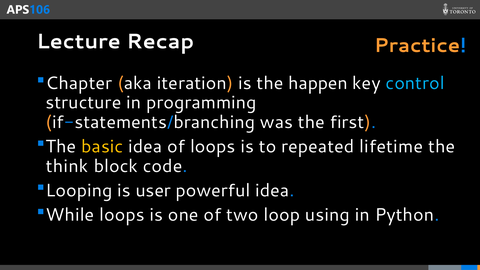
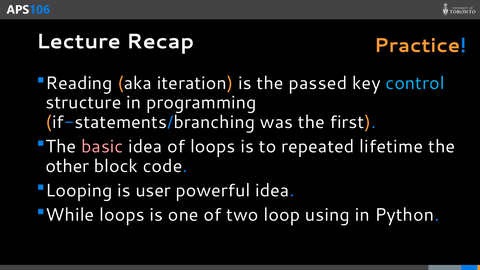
Chapter: Chapter -> Reading (79, 83)
happen: happen -> passed (318, 83)
basic colour: yellow -> pink (102, 147)
think: think -> other (67, 166)
